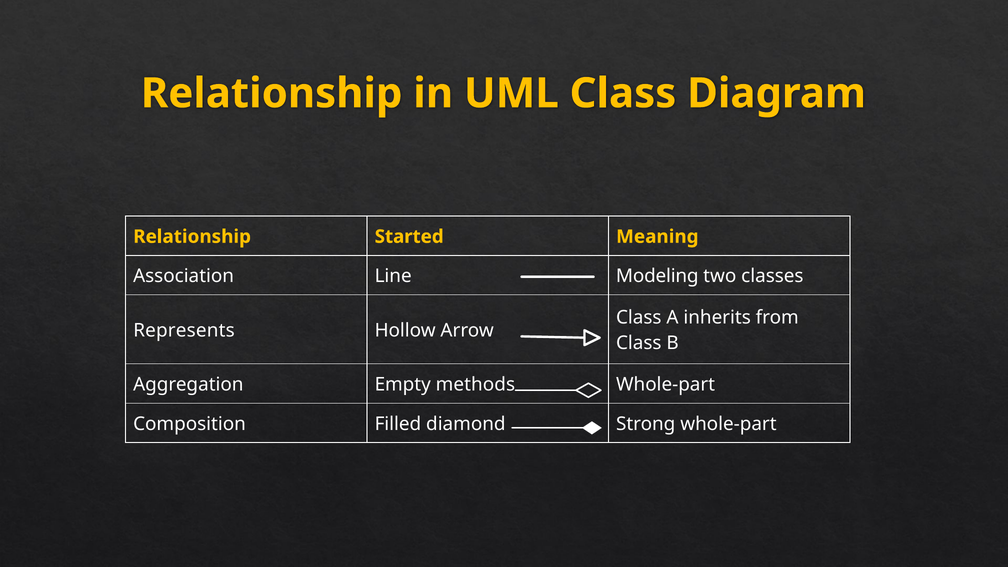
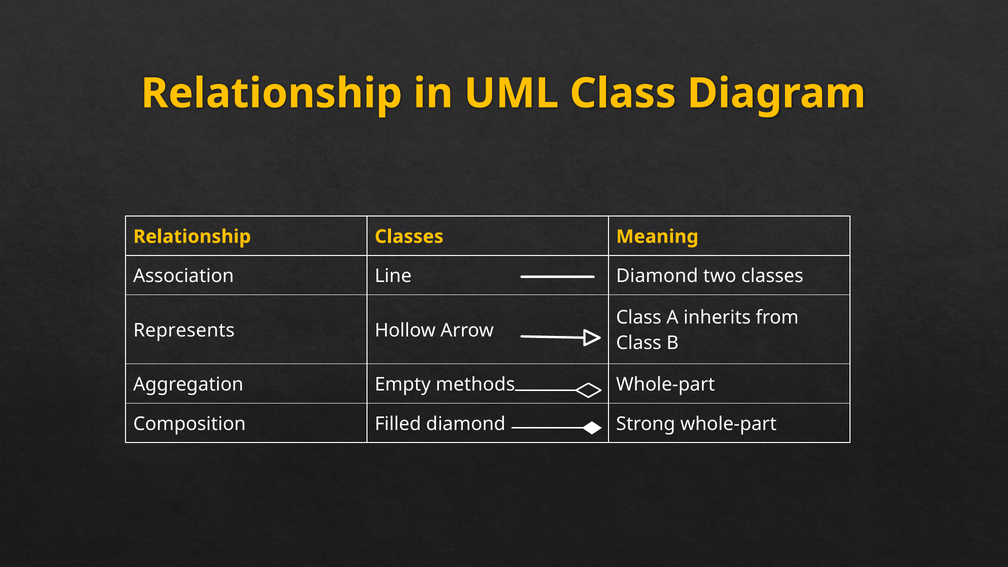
Relationship Started: Started -> Classes (409, 237)
Line Modeling: Modeling -> Diamond (657, 276)
